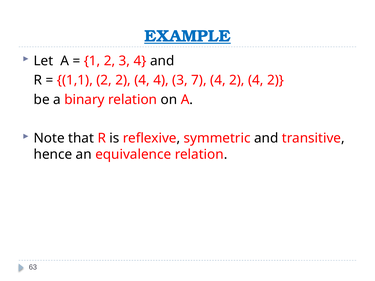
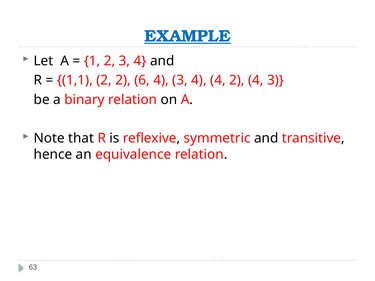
2 2 4: 4 -> 6 (142, 80)
4 3 7: 7 -> 4 (199, 80)
2 4 2: 2 -> 3 (276, 80)
